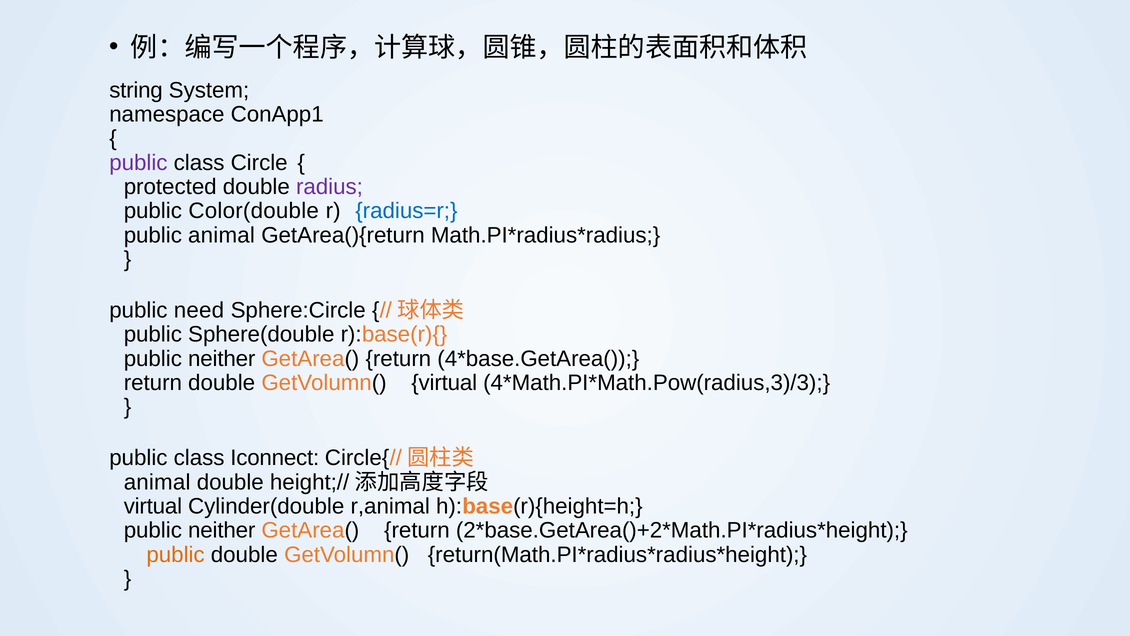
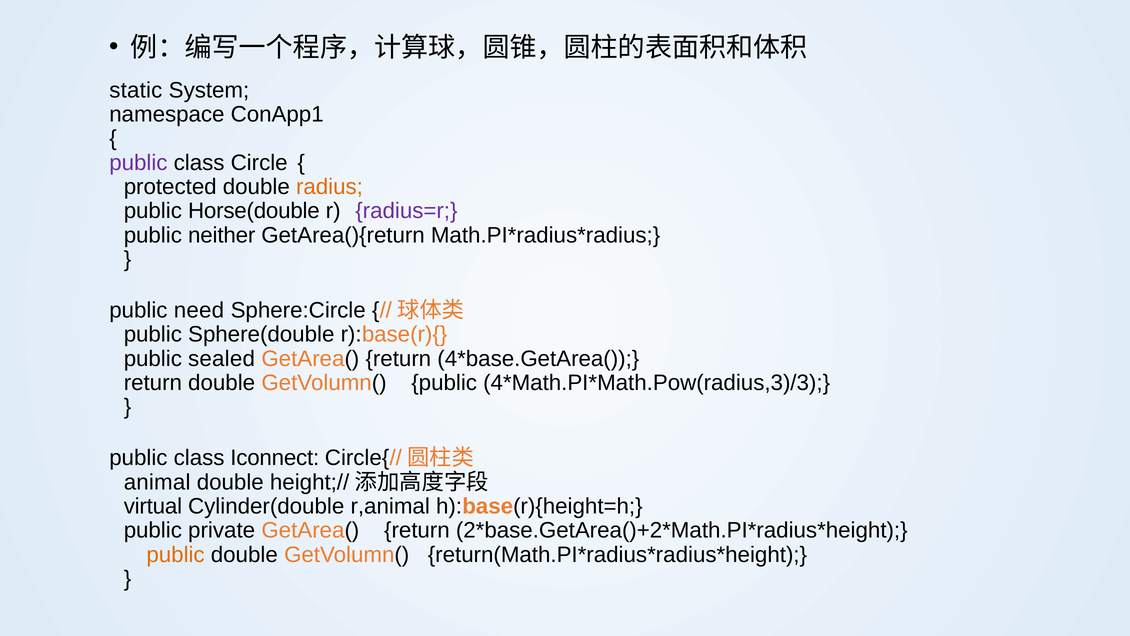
string: string -> static (136, 90)
radius colour: purple -> orange (329, 187)
Color(double: Color(double -> Horse(double (254, 211)
radius=r colour: blue -> purple (406, 211)
public animal: animal -> neither (222, 235)
neither: neither -> sealed (222, 358)
GetVolumn( virtual: virtual -> public (444, 383)
neither: neither -> private (222, 530)
